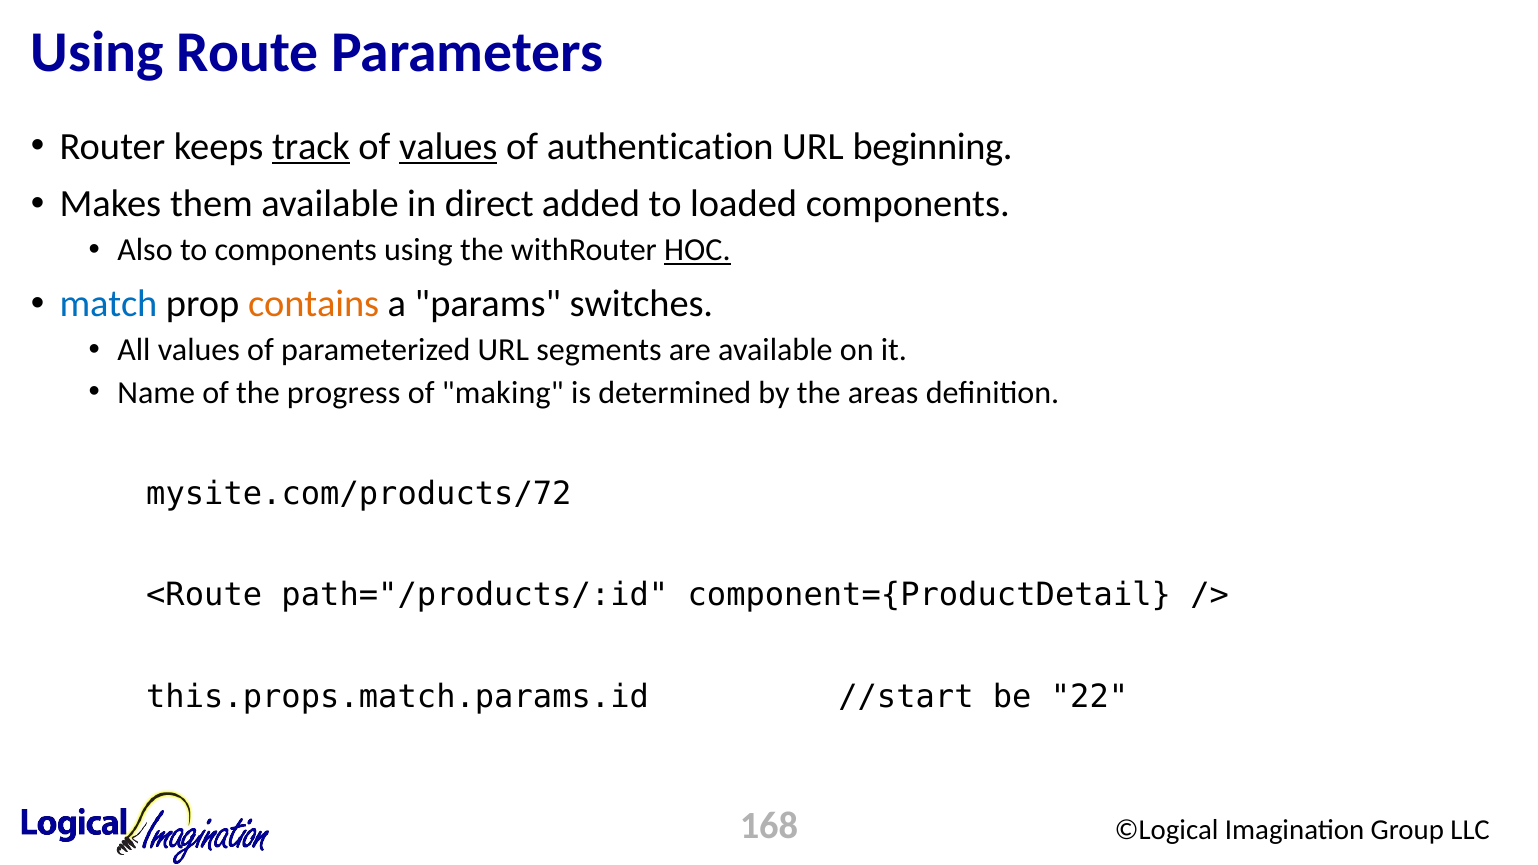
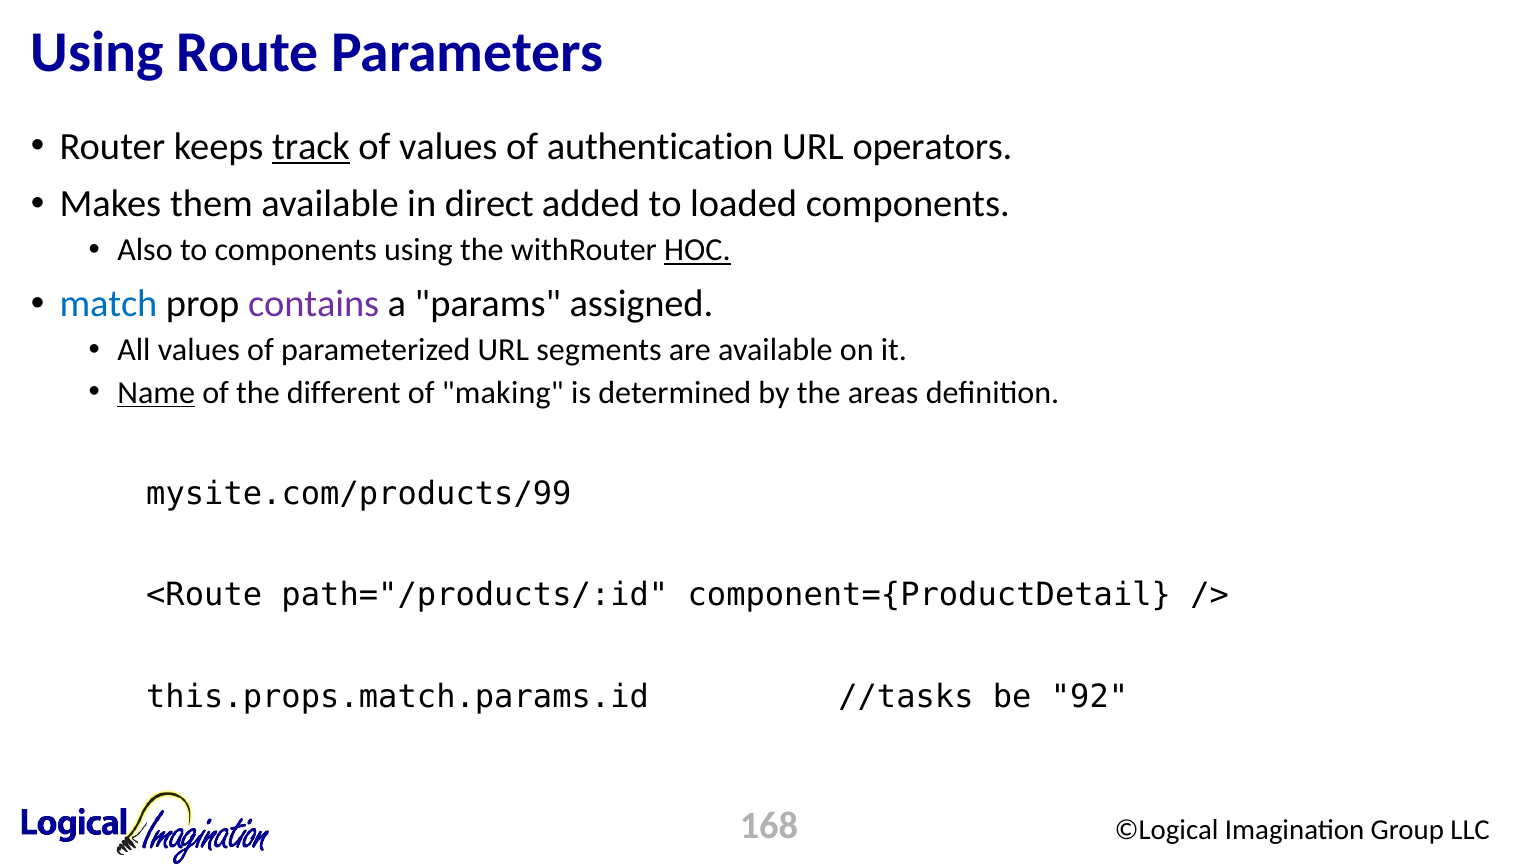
values underline: present -> none (448, 146)
beginning: beginning -> operators (932, 146)
contains colour: orange -> purple (314, 304)
switches: switches -> assigned (641, 304)
Name underline: none -> present (156, 393)
progress: progress -> different (344, 393)
mysite.com/products/72: mysite.com/products/72 -> mysite.com/products/99 (359, 494)
//start: //start -> //tasks (906, 697)
22: 22 -> 92 (1090, 697)
